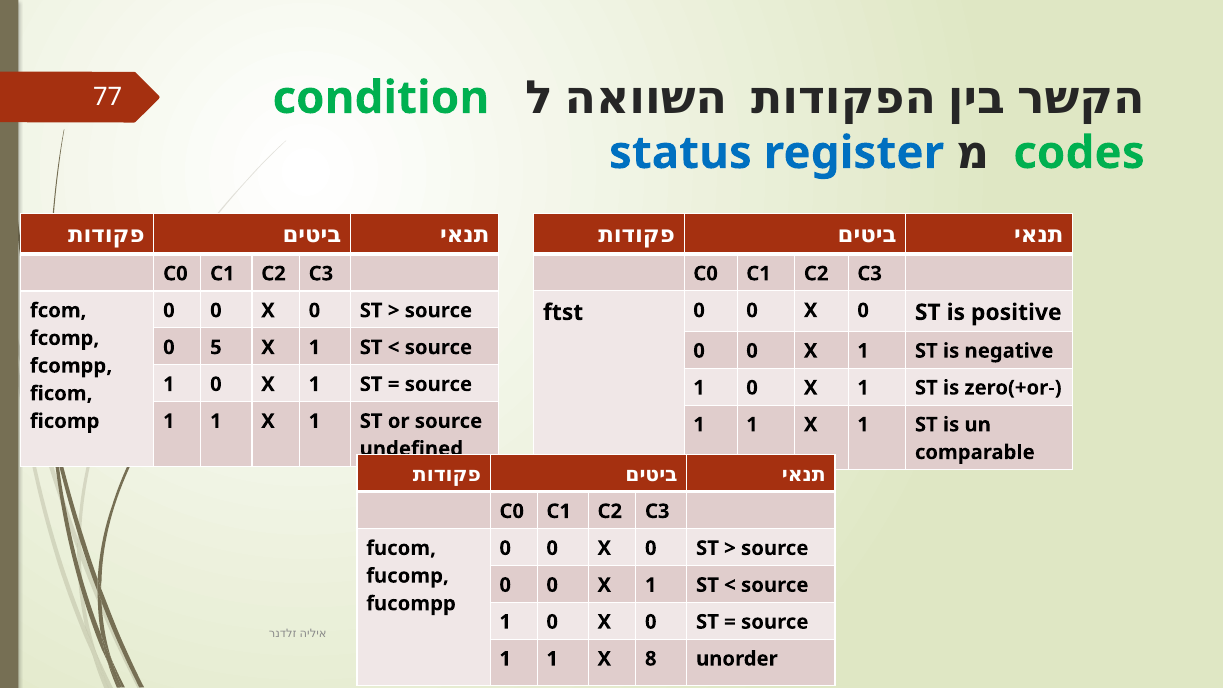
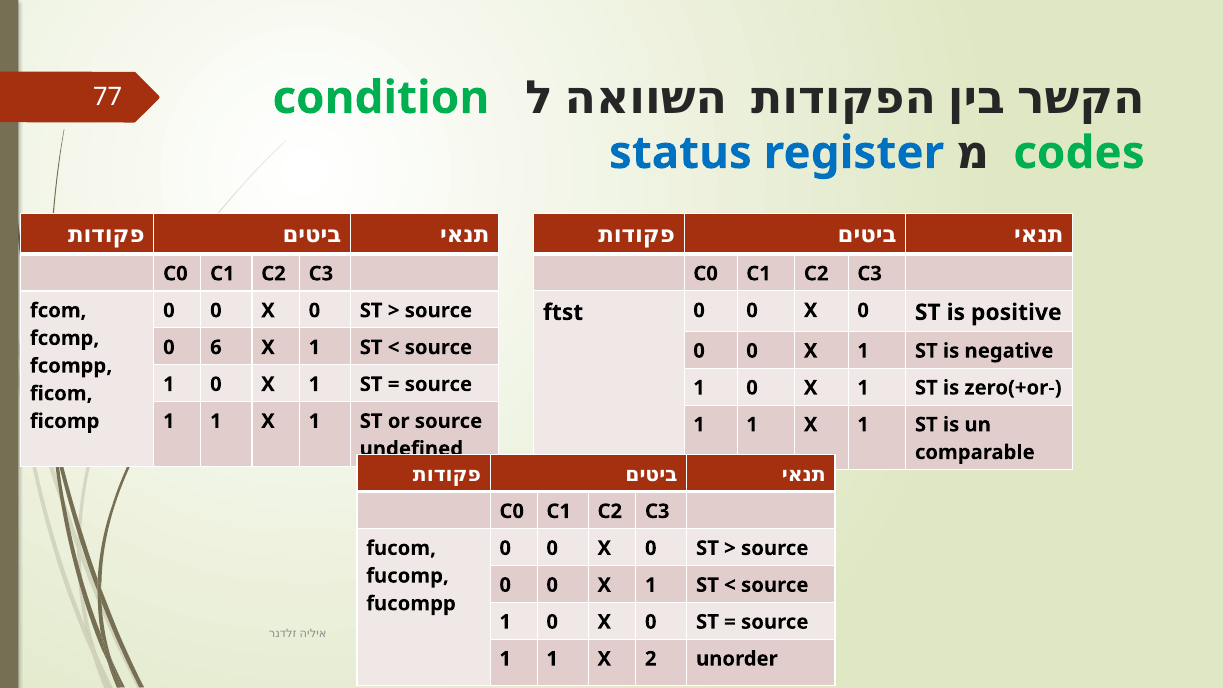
5: 5 -> 6 (216, 347)
8: 8 -> 2 (651, 659)
